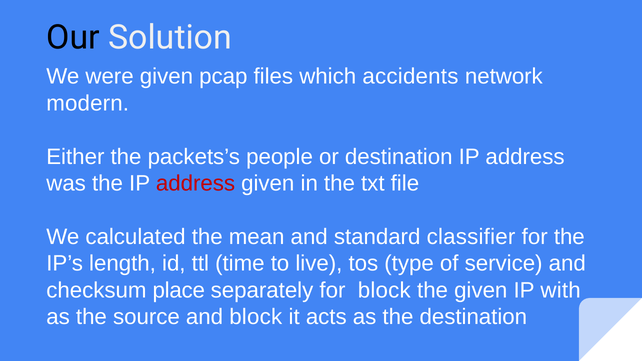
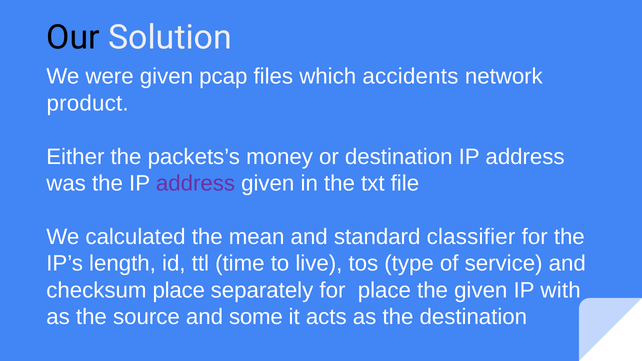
modern: modern -> product (88, 103)
people: people -> money (280, 157)
address colour: red -> purple (196, 183)
for block: block -> place (384, 290)
and block: block -> some (256, 317)
